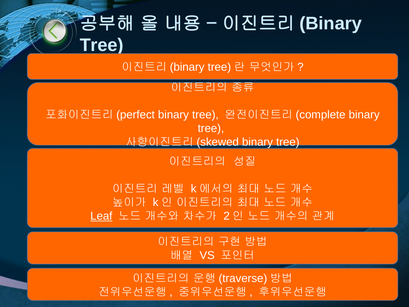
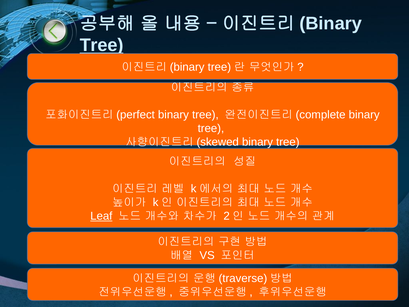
Tree underline: none -> present (102, 45)
